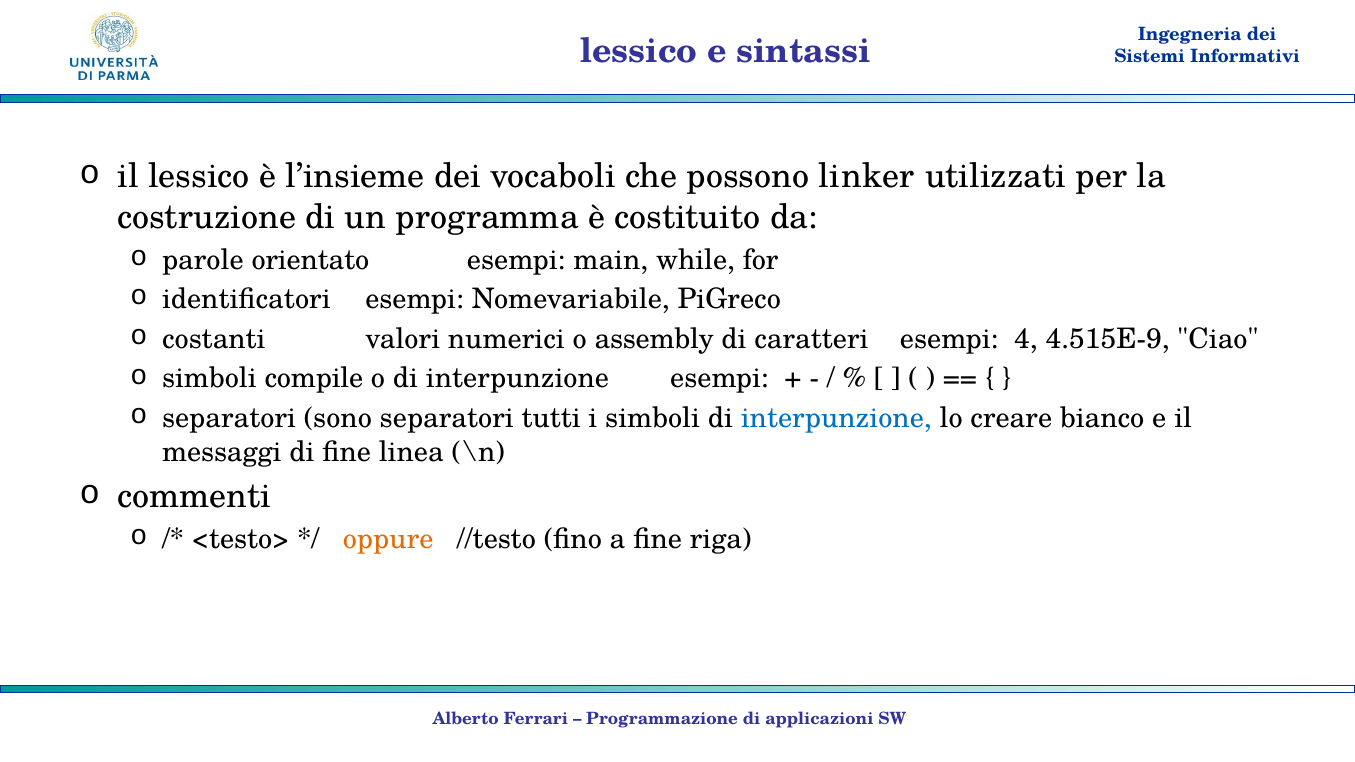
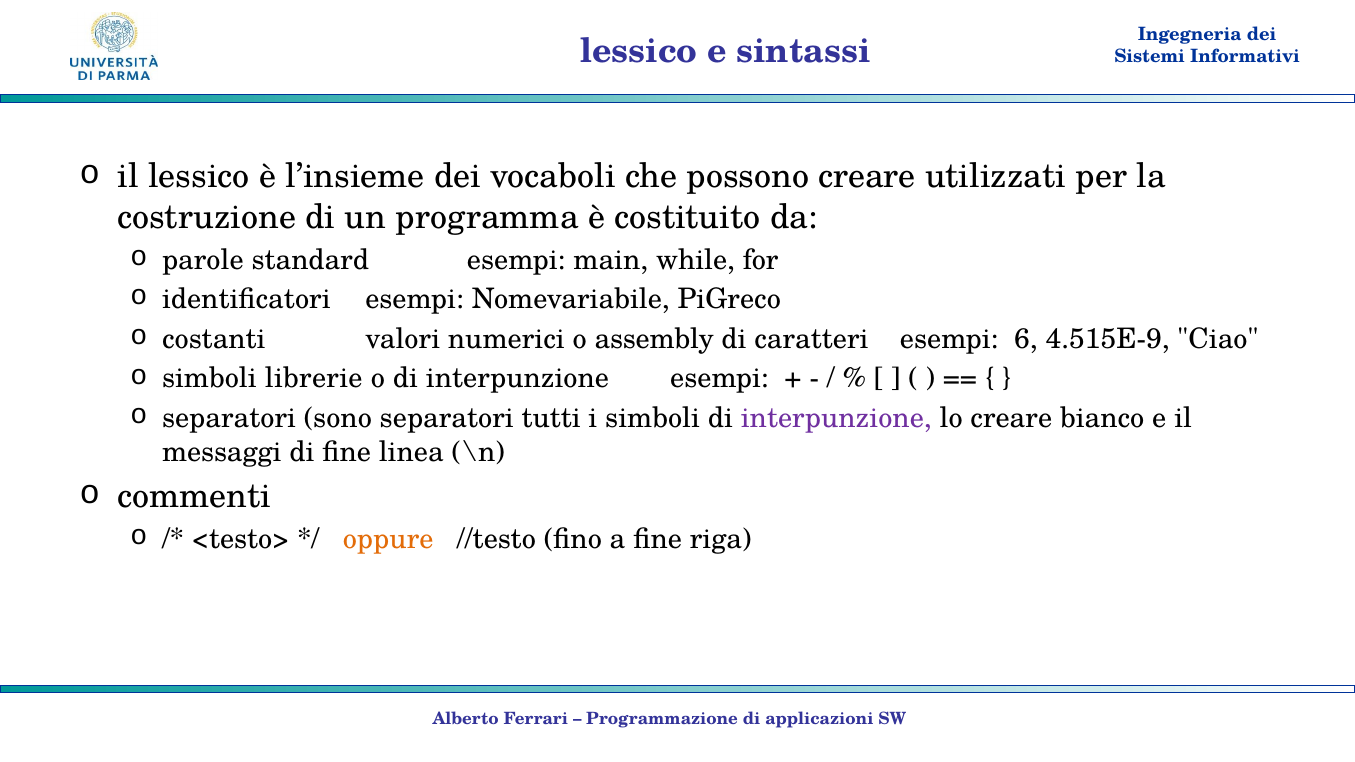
possono linker: linker -> creare (867, 177)
orientato: orientato -> standard (310, 260)
4: 4 -> 6 (1026, 339)
compile: compile -> librerie (314, 379)
interpunzione colour: blue -> purple (836, 418)
